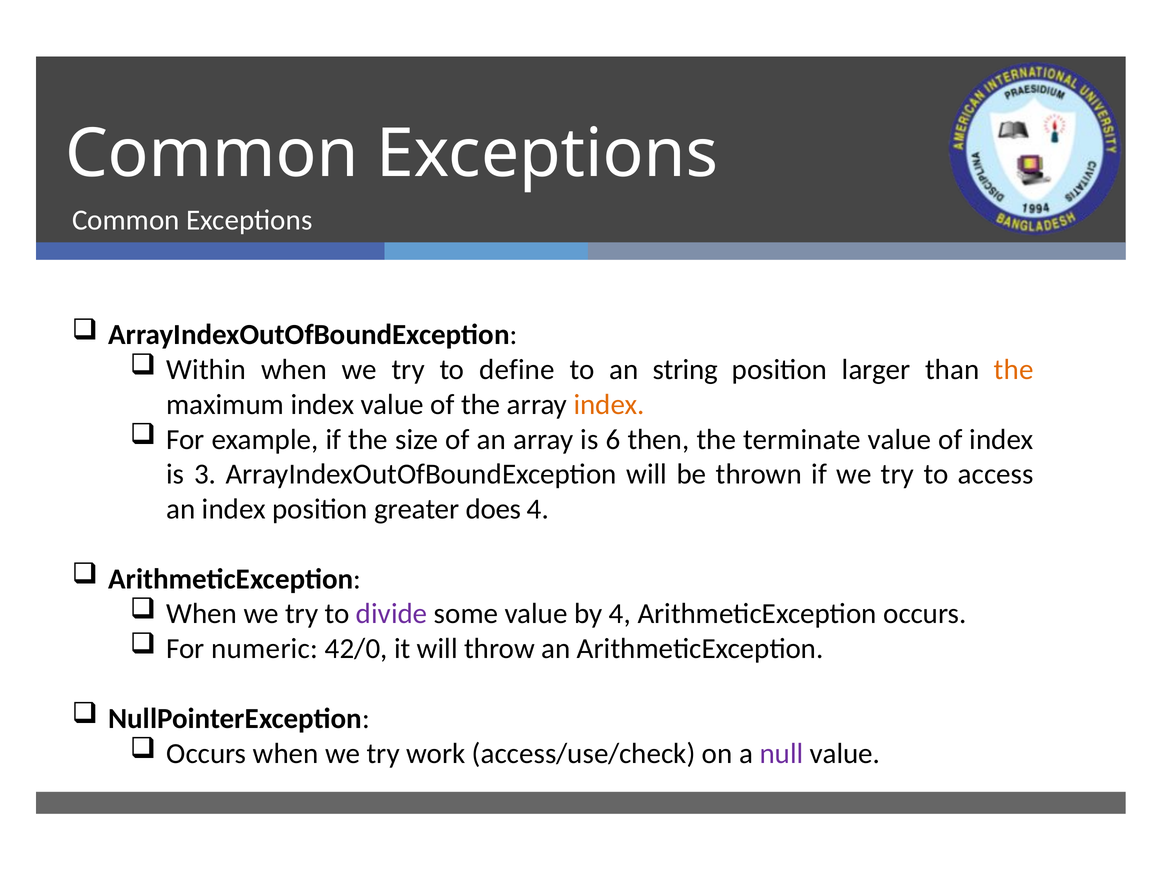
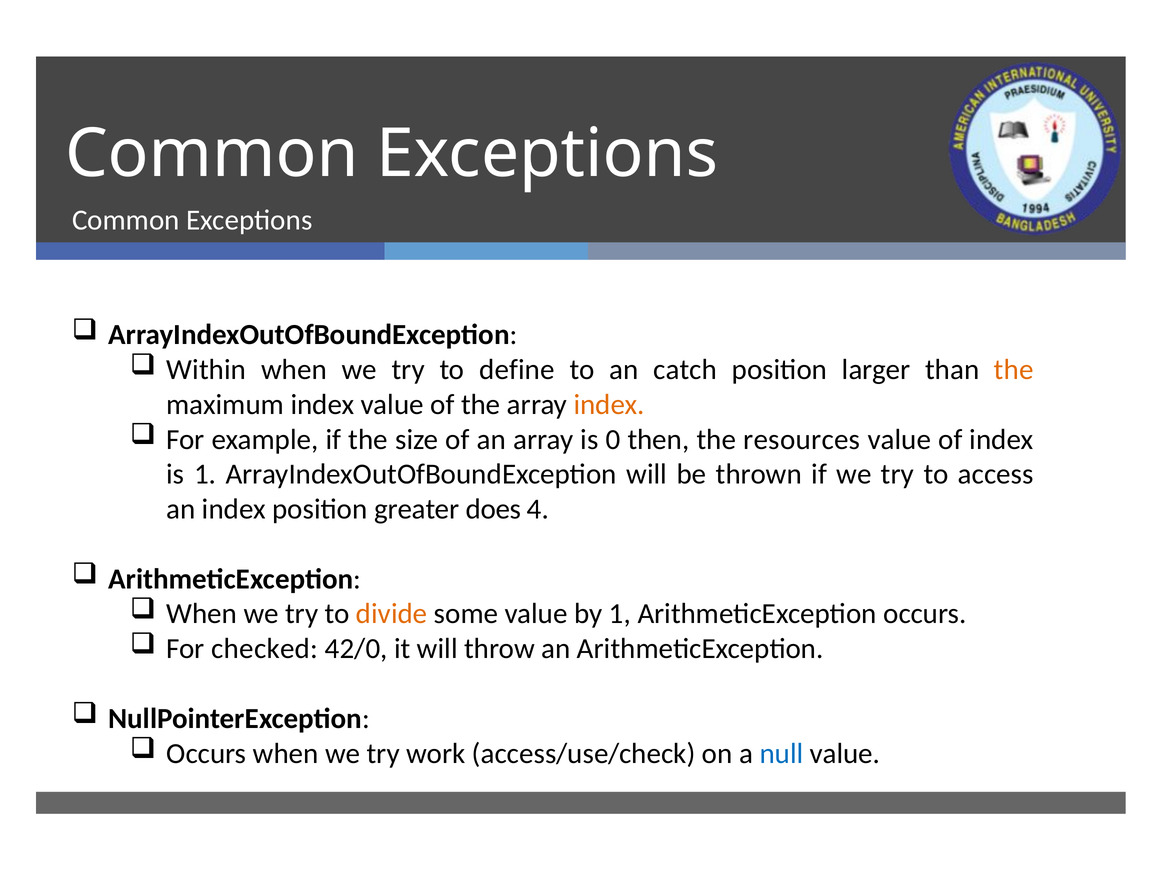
string: string -> catch (685, 370)
6: 6 -> 0 (613, 439)
terminate: terminate -> resources (802, 439)
is 3: 3 -> 1 (205, 474)
divide colour: purple -> orange (392, 614)
by 4: 4 -> 1 (620, 614)
numeric: numeric -> checked (265, 648)
null colour: purple -> blue (781, 753)
